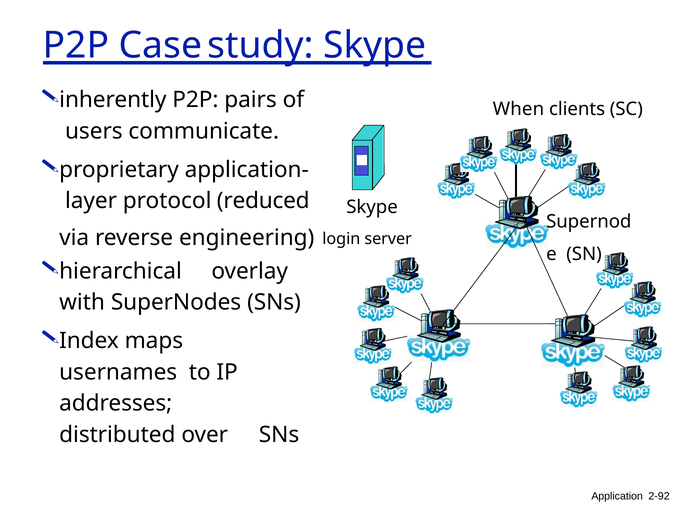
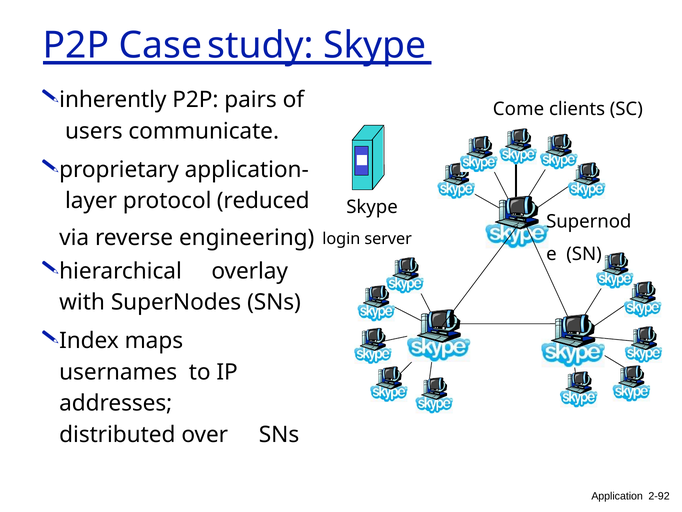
When: When -> Come (519, 109)
